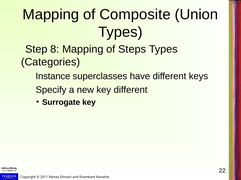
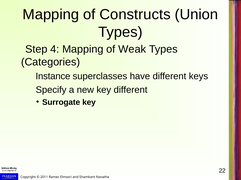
Composite: Composite -> Constructs (135, 14)
8: 8 -> 4 (55, 49)
Steps: Steps -> Weak (132, 49)
